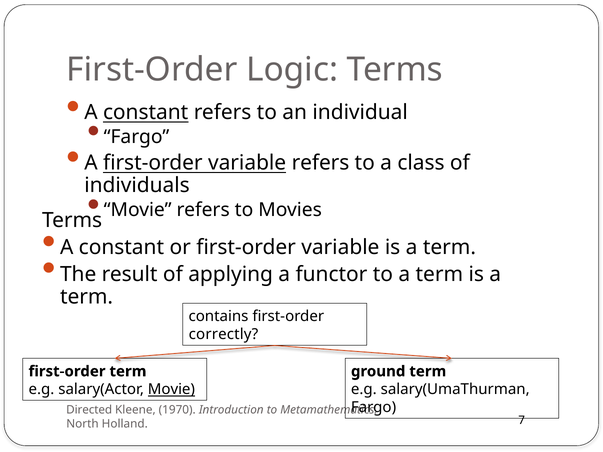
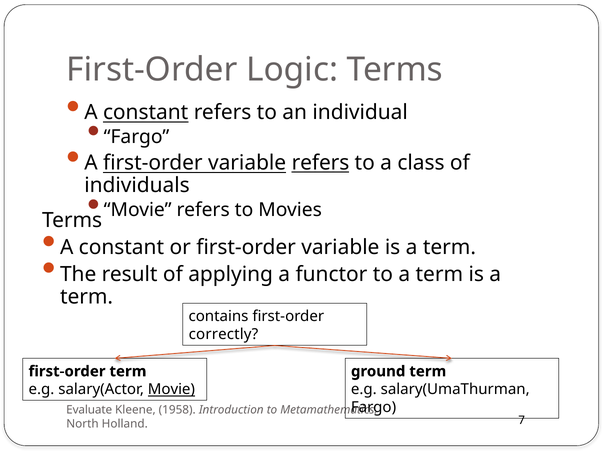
refers underline: none -> present (320, 163)
Directed: Directed -> Evaluate (89, 410)
1970: 1970 -> 1958 (177, 410)
